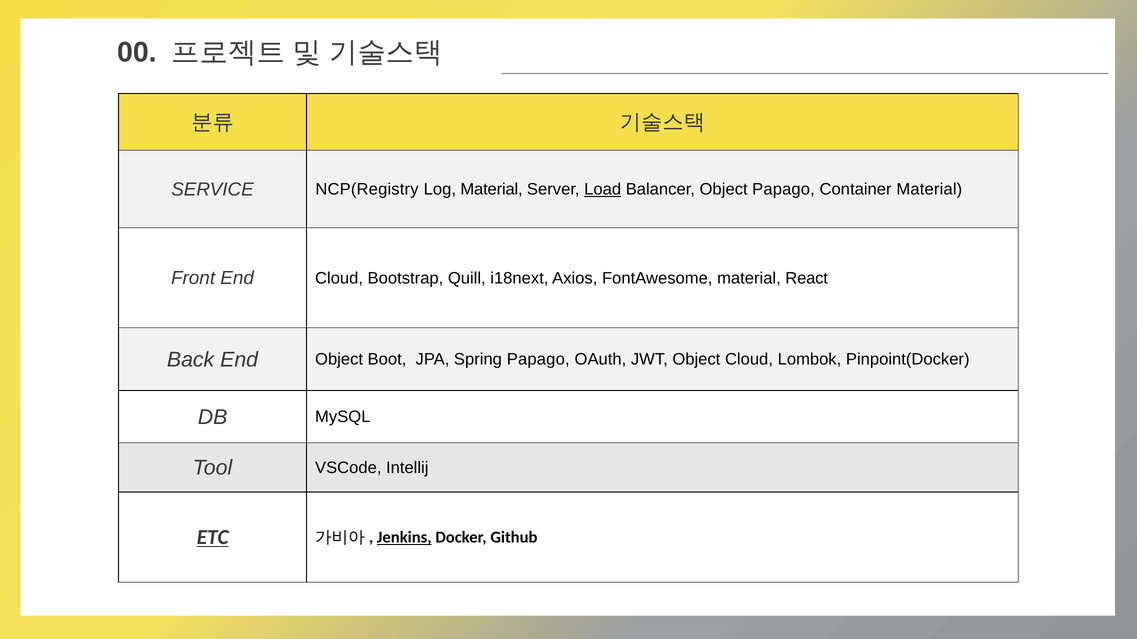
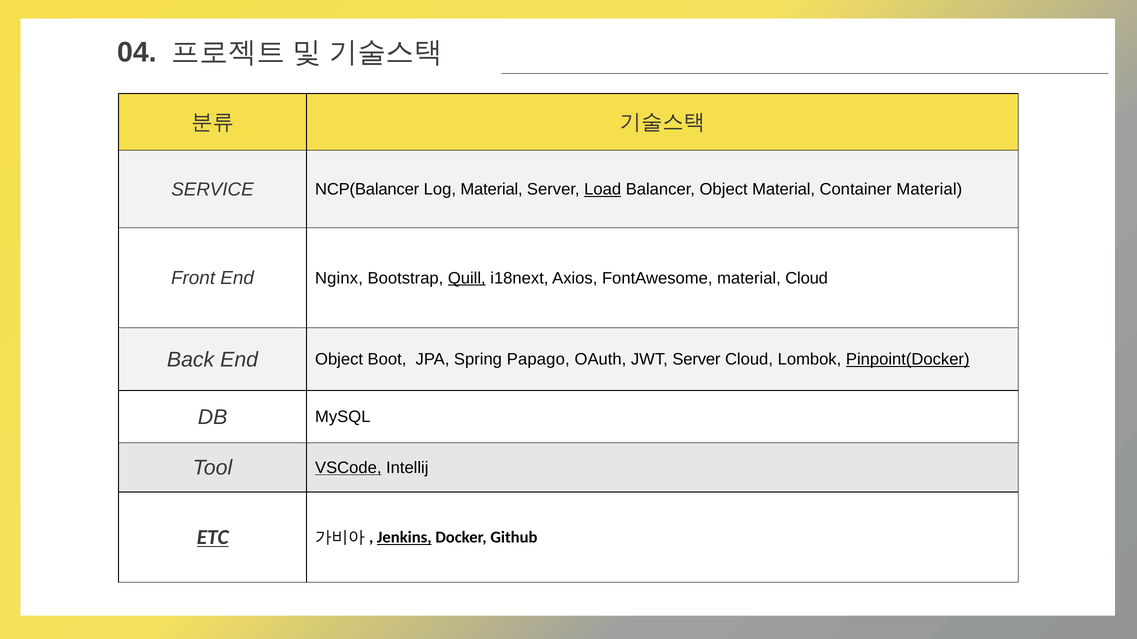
00: 00 -> 04 (137, 52)
NCP(Registry: NCP(Registry -> NCP(Balancer (367, 189)
Object Papago: Papago -> Material (784, 189)
End Cloud: Cloud -> Nginx (339, 278)
Quill underline: none -> present (467, 278)
material React: React -> Cloud (807, 278)
JWT Object: Object -> Server (696, 360)
Pinpoint(Docker underline: none -> present (908, 360)
VSCode underline: none -> present (348, 468)
